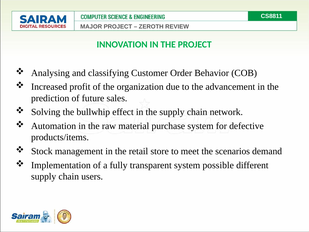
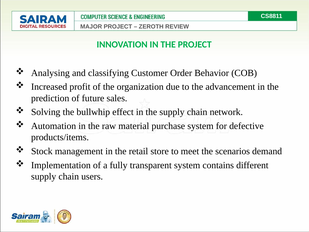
possible: possible -> contains (218, 165)
